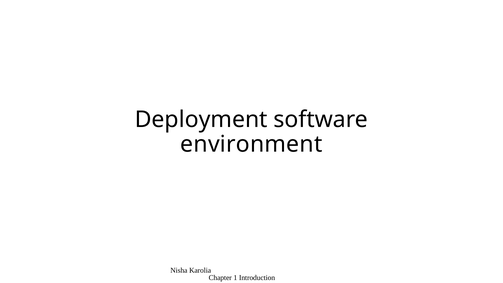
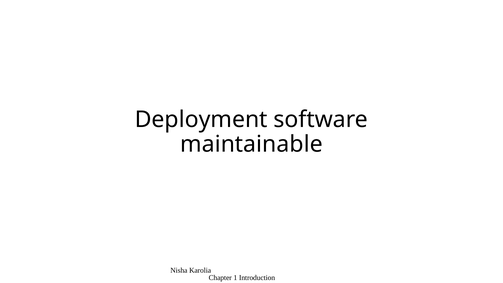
environment: environment -> maintainable (251, 144)
